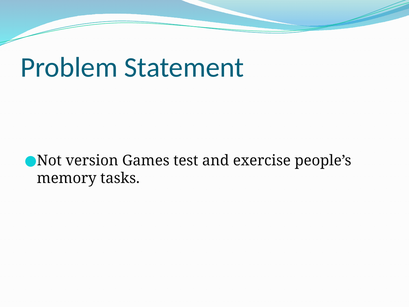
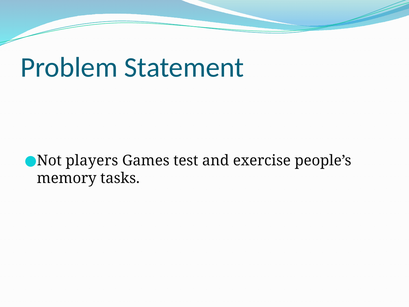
version: version -> players (92, 160)
